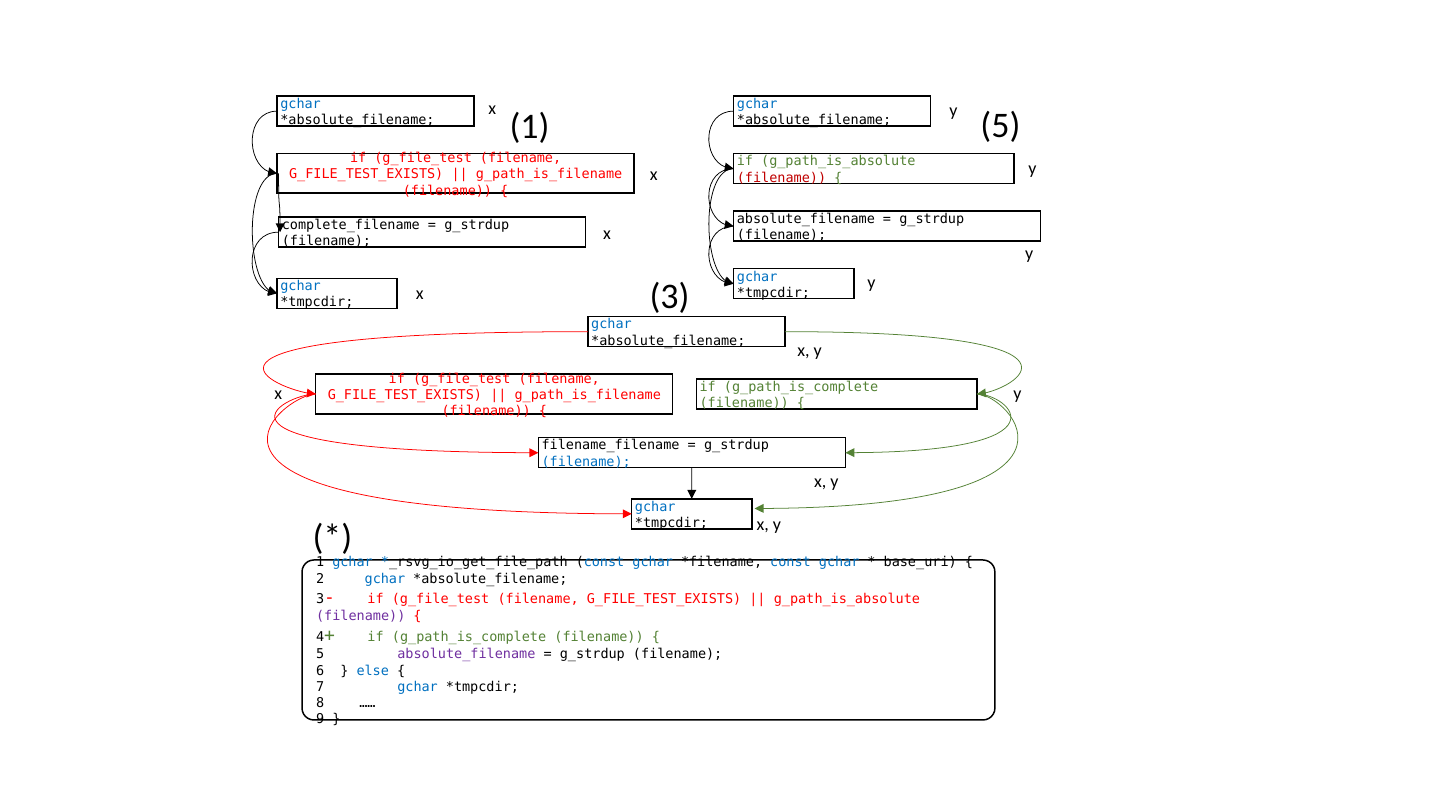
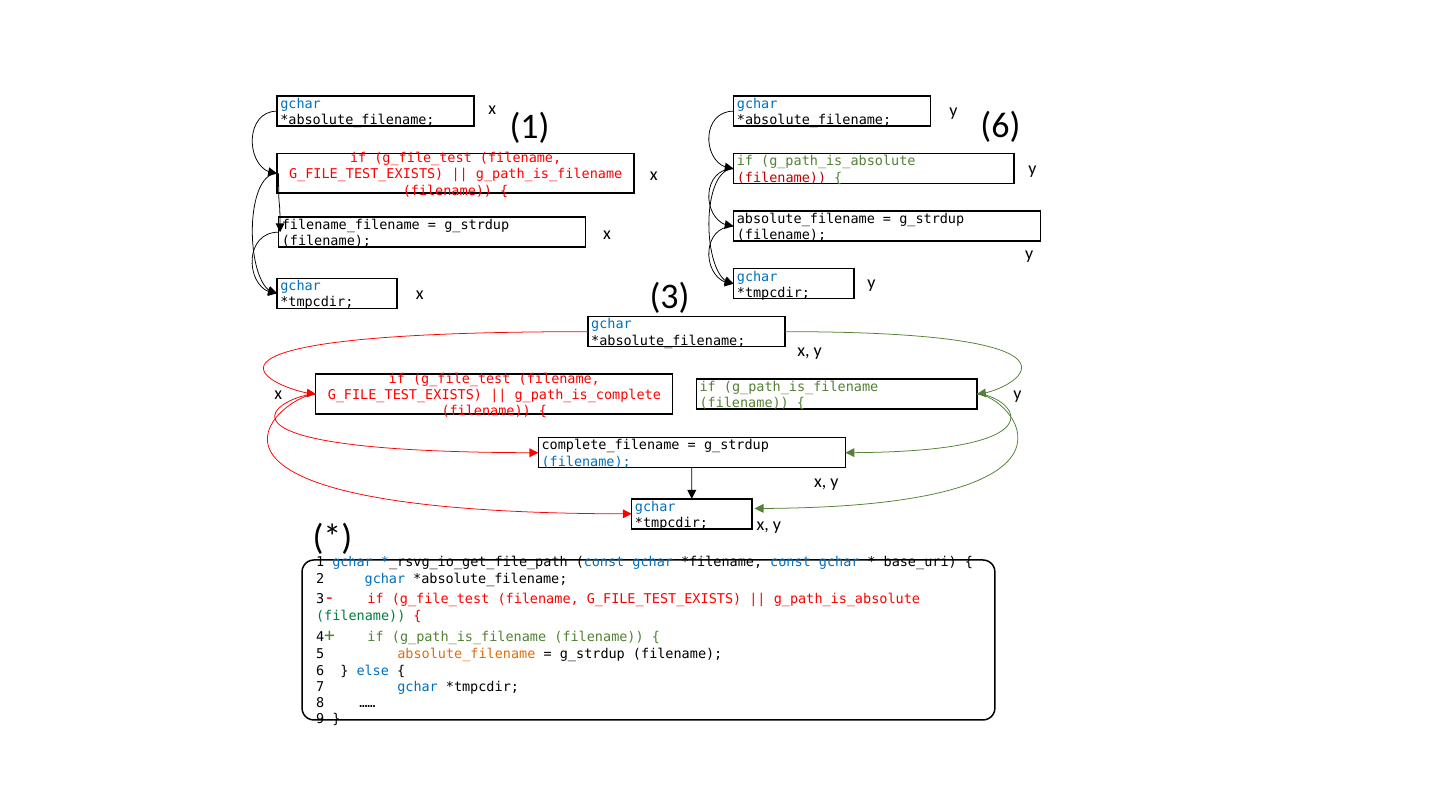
1 5: 5 -> 6 (1000, 126)
complete_filename: complete_filename -> filename_filename (351, 225)
g_path_is_complete: g_path_is_complete -> g_path_is_filename (801, 387)
g_path_is_filename: g_path_is_filename -> g_path_is_complete (588, 395)
filename_filename: filename_filename -> complete_filename (611, 445)
filename colour: purple -> green (361, 616)
g_path_is_complete: g_path_is_complete -> g_path_is_filename (469, 637)
absolute_filename colour: purple -> orange (466, 654)
